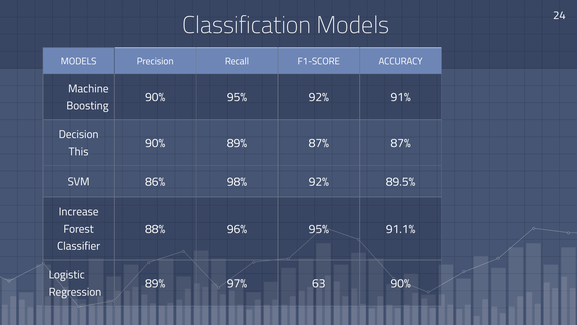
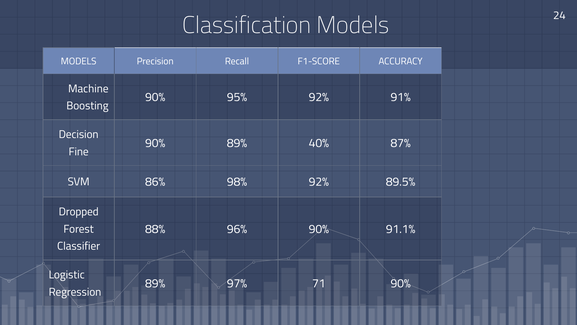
89% 87%: 87% -> 40% (319, 143)
This: This -> Fine (79, 152)
Increase: Increase -> Dropped (79, 212)
96% 95%: 95% -> 90% (319, 229)
63: 63 -> 71 (319, 283)
